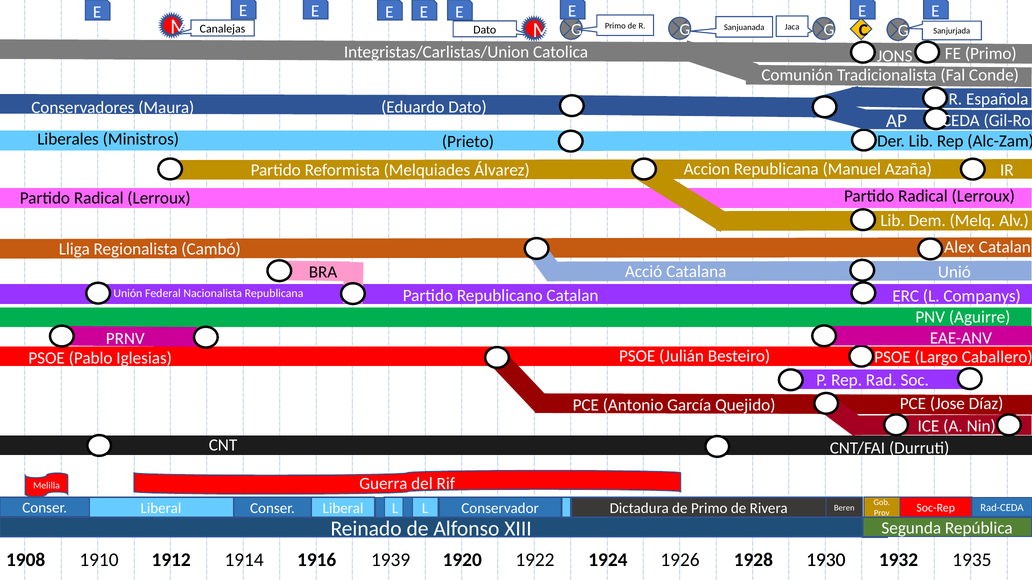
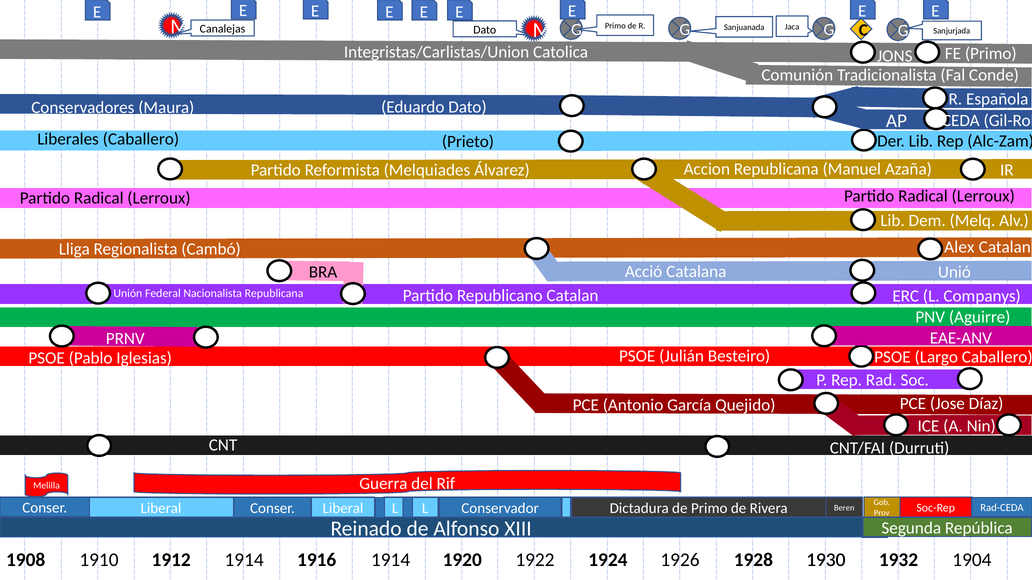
Liberales Ministros: Ministros -> Caballero (141, 139)
1916 1939: 1939 -> 1914 (391, 560)
1935: 1935 -> 1904 (972, 560)
